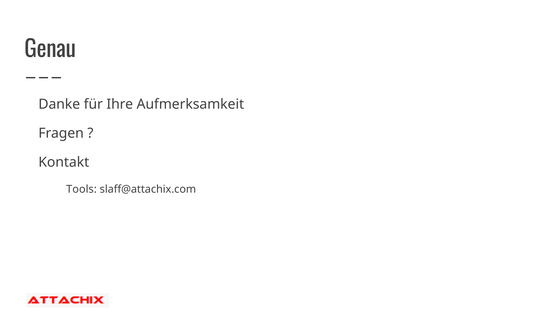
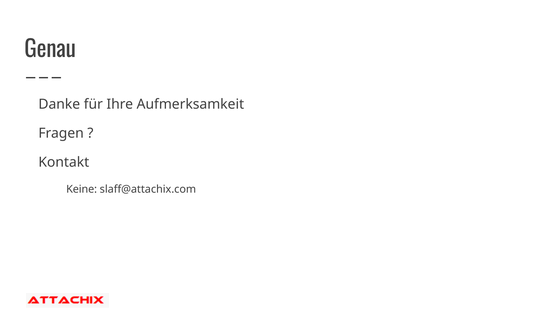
Tools: Tools -> Keine (82, 189)
